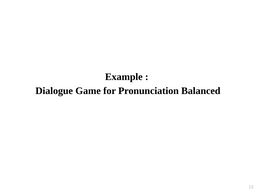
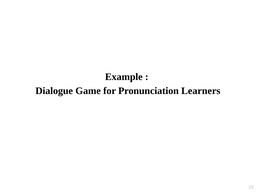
Balanced: Balanced -> Learners (201, 91)
